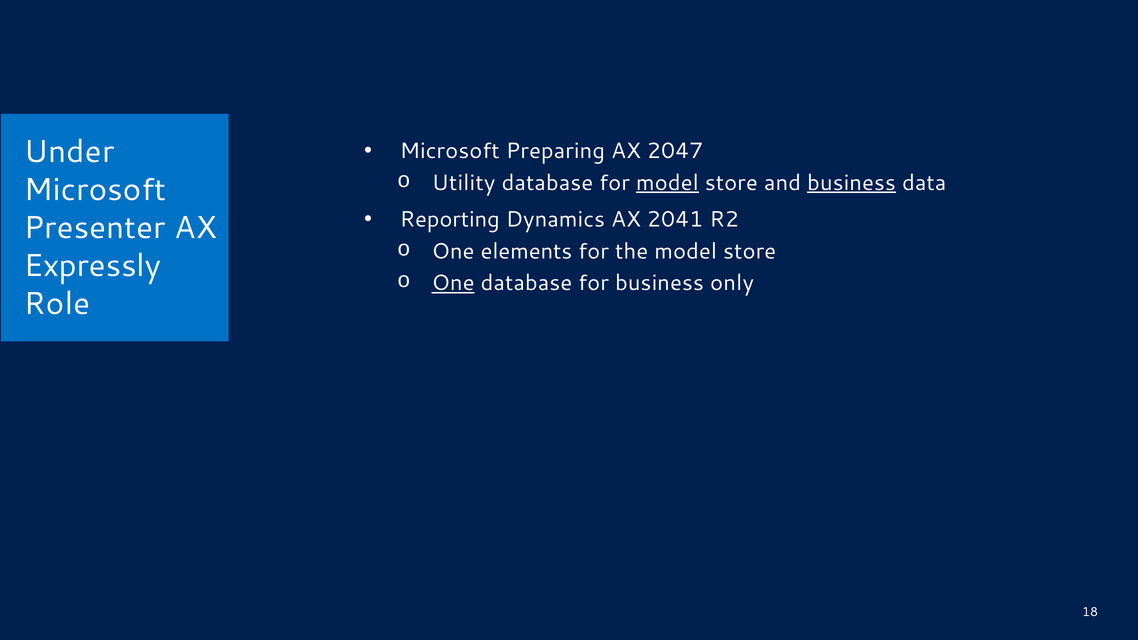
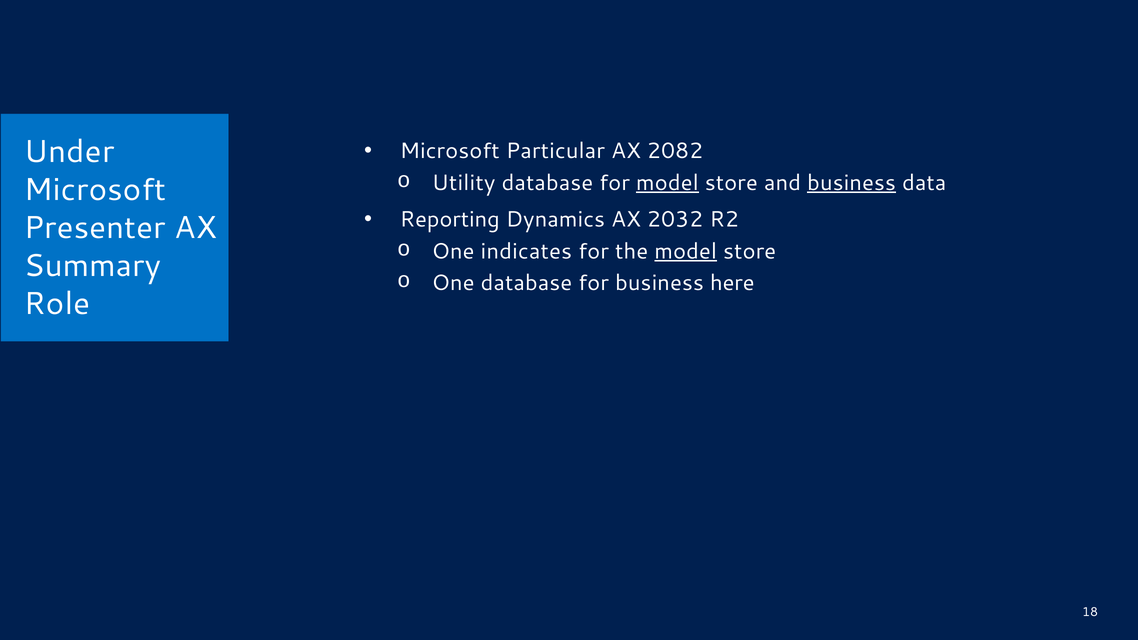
Preparing: Preparing -> Particular (555, 151)
2047: 2047 -> 2082 (675, 151)
2041: 2041 -> 2032 (675, 219)
elements: elements -> indicates (526, 251)
model underline: none -> present (686, 251)
Expressly: Expressly -> Summary (92, 266)
One underline: present -> none (453, 283)
only: only -> here (732, 283)
